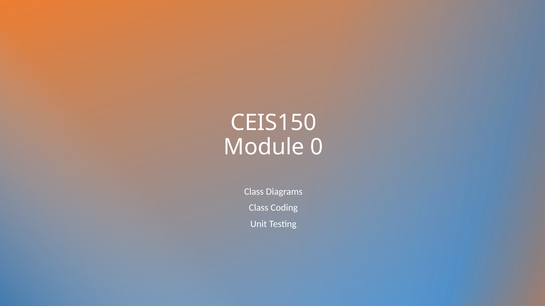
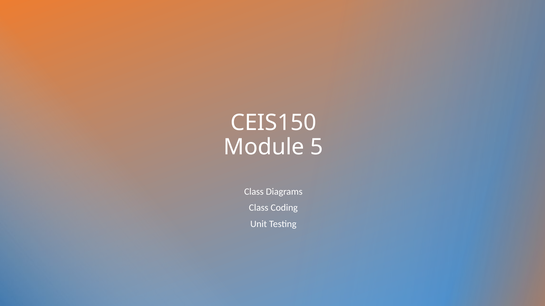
0: 0 -> 5 (317, 147)
